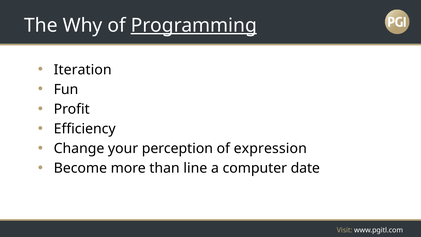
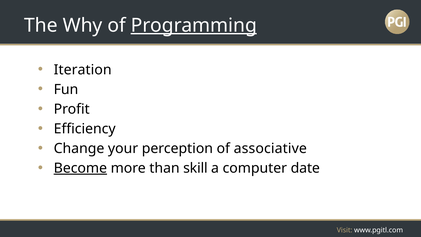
expression: expression -> associative (270, 148)
Become underline: none -> present (80, 168)
line: line -> skill (195, 168)
